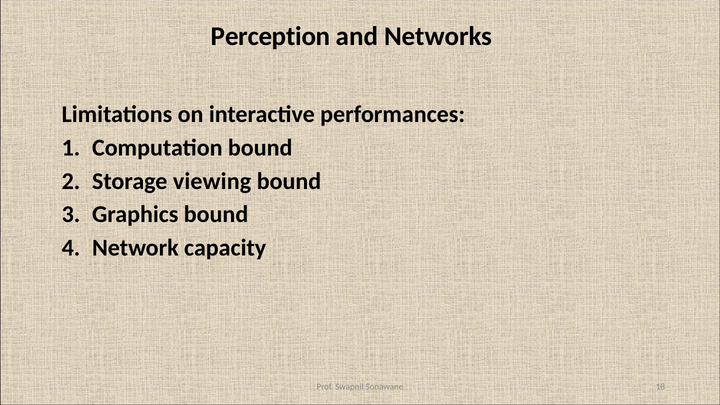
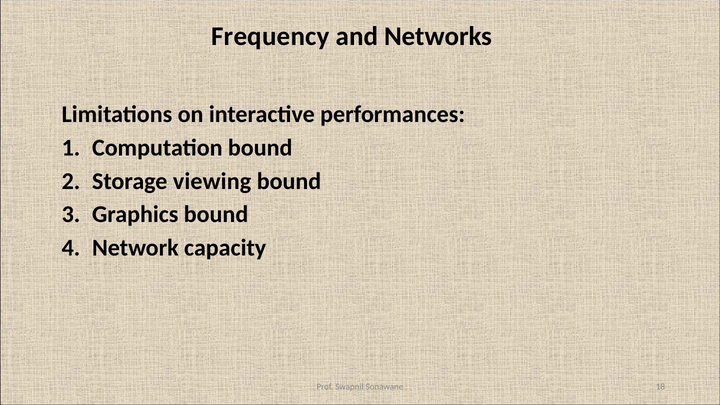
Perception: Perception -> Frequency (270, 36)
